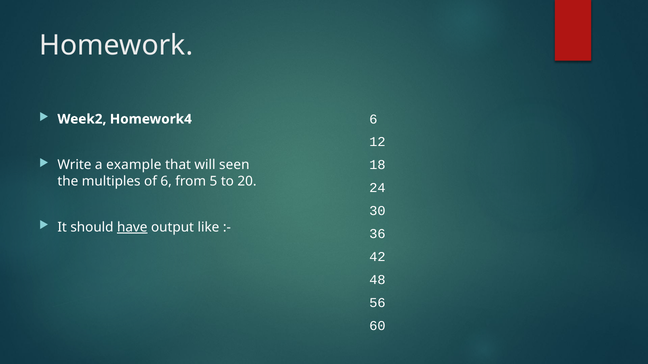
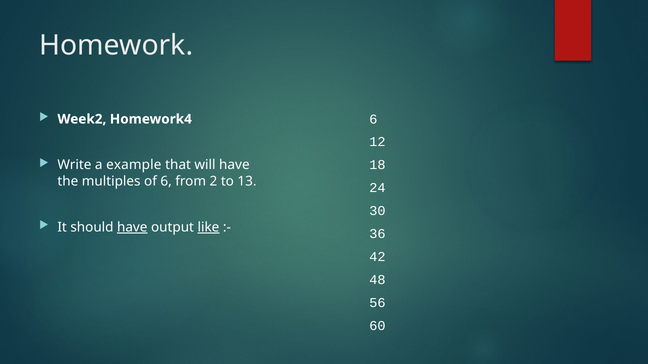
will seen: seen -> have (234, 165)
5: 5 -> 2 (213, 181)
20: 20 -> 13 (247, 181)
like underline: none -> present (208, 227)
